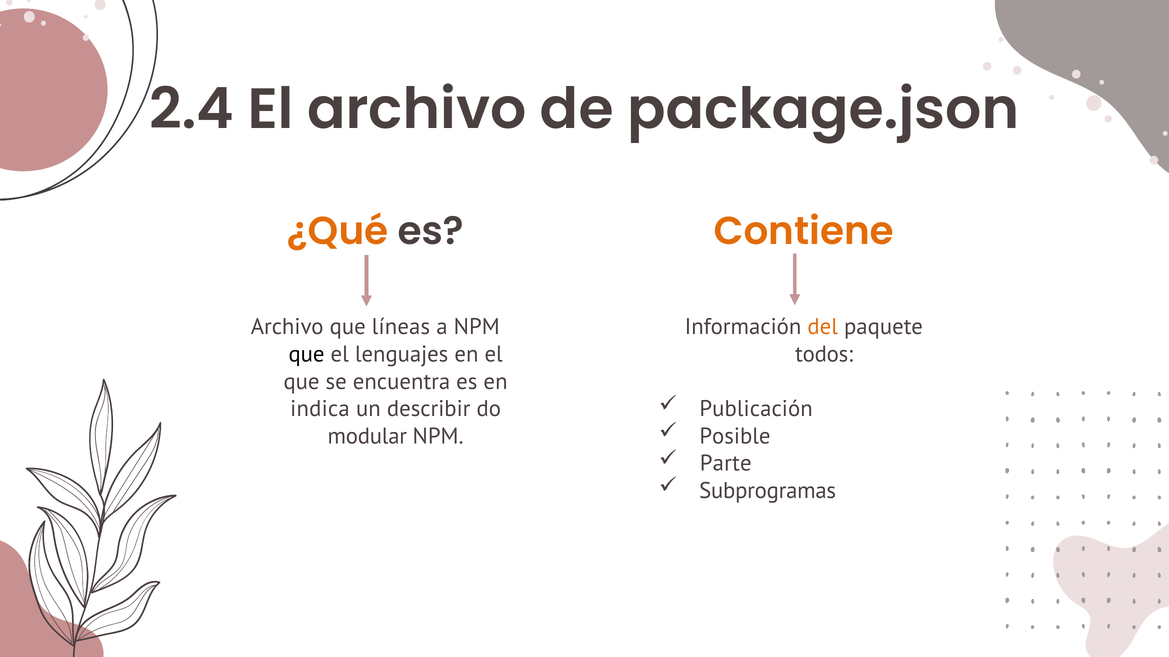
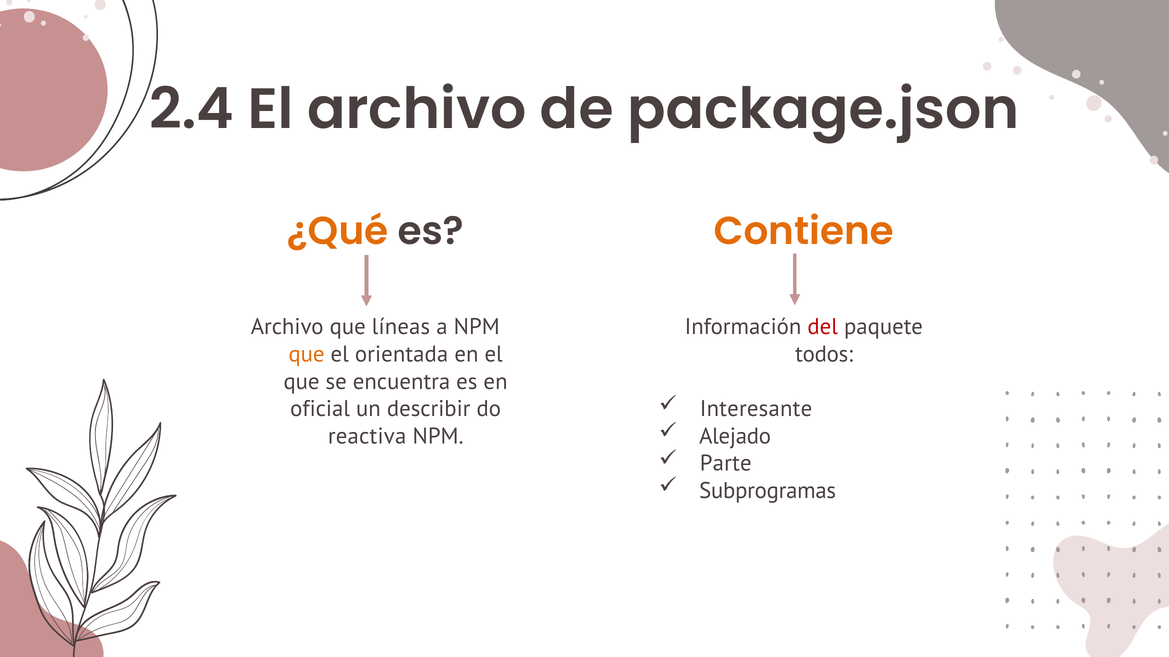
del colour: orange -> red (823, 327)
que colour: black -> orange (307, 355)
lenguajes: lenguajes -> orientada (402, 355)
Publicación: Publicación -> Interesante (756, 409)
indica: indica -> oficial (320, 409)
Posible: Posible -> Alejado (735, 436)
modular: modular -> reactiva (367, 436)
